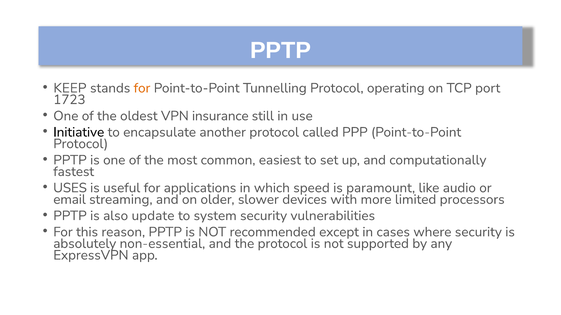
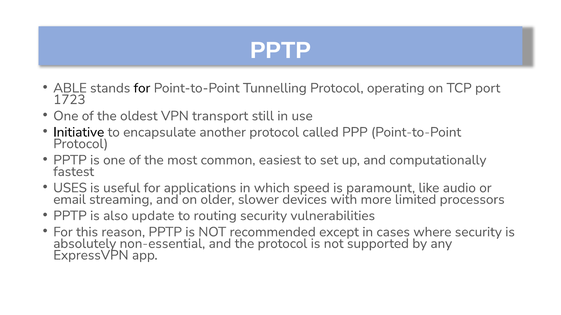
KEEP: KEEP -> ABLE (70, 88)
for colour: orange -> black (142, 88)
insurance: insurance -> transport (220, 116)
system: system -> routing (215, 216)
